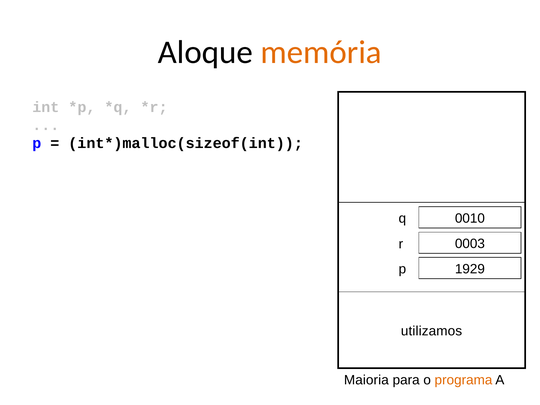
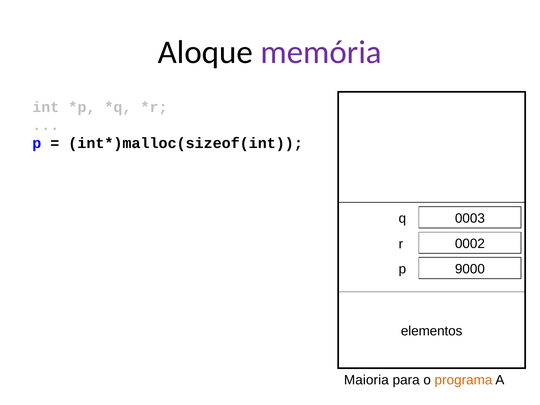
memória colour: orange -> purple (321, 52)
0010: 0010 -> 0003 (470, 218)
0003: 0003 -> 0002 (470, 244)
1929: 1929 -> 9000 (470, 269)
utilizamos: utilizamos -> elementos (432, 331)
